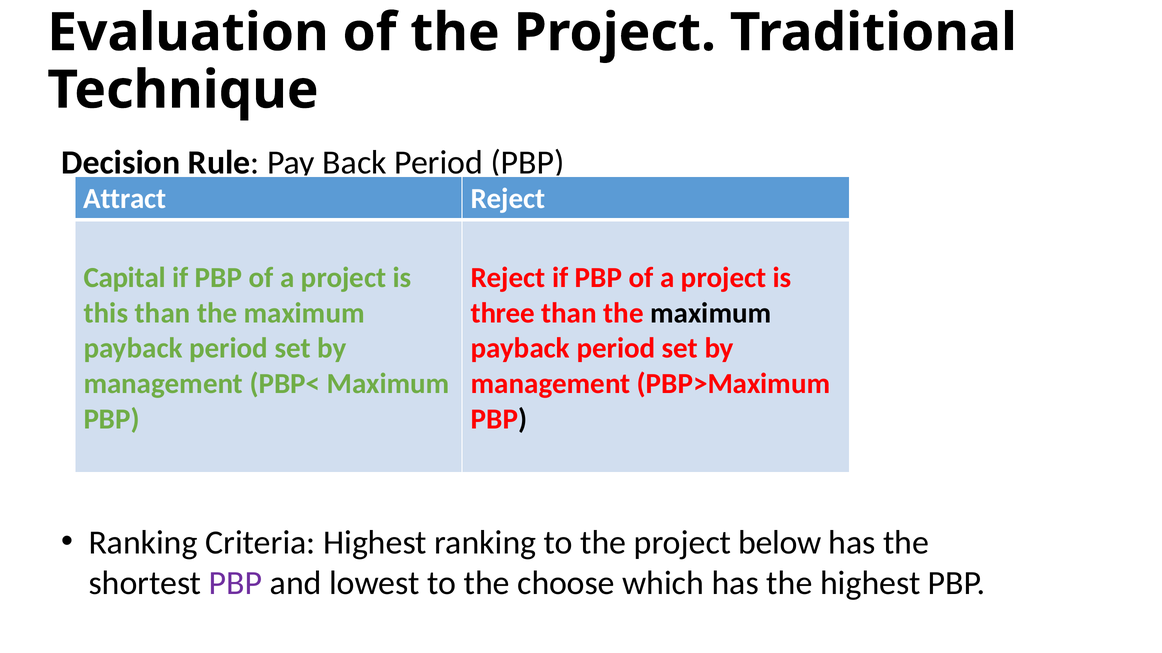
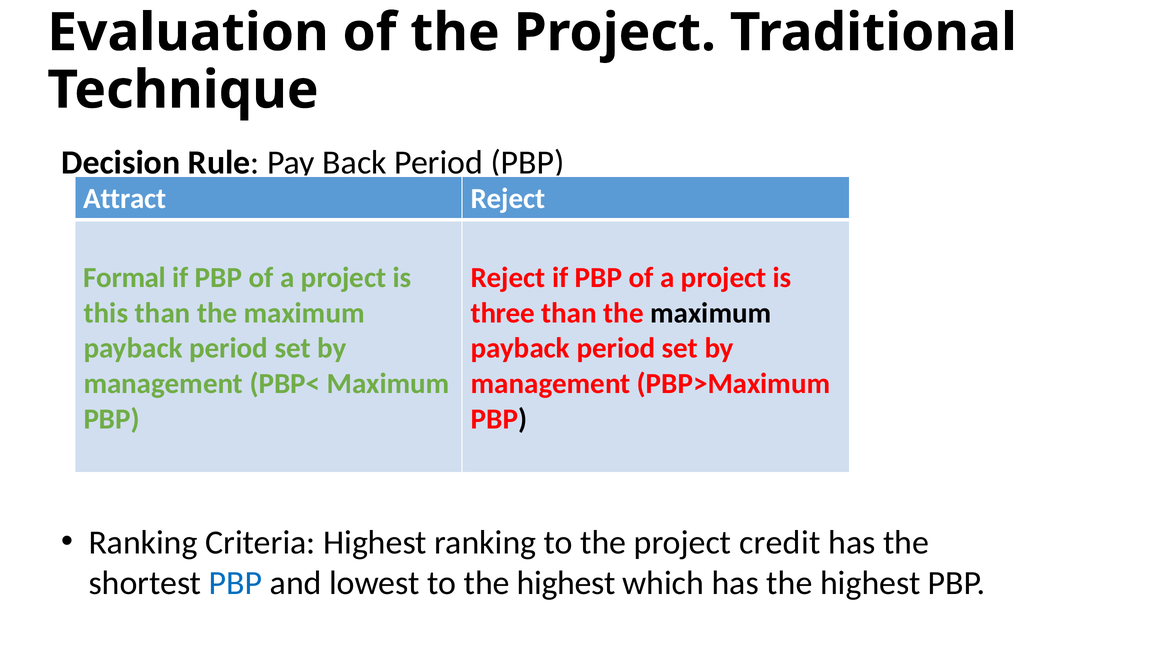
Capital: Capital -> Formal (125, 278)
below: below -> credit (780, 543)
PBP colour: purple -> blue (236, 584)
to the choose: choose -> highest (566, 584)
